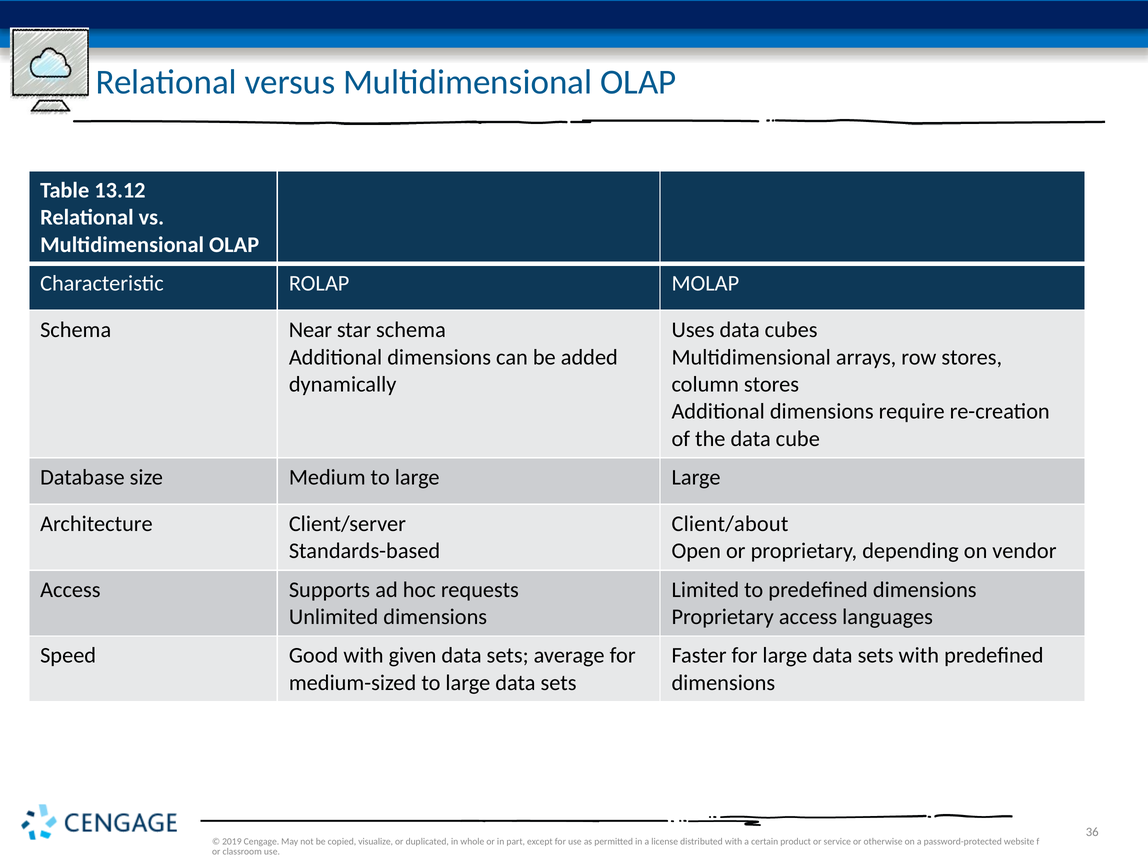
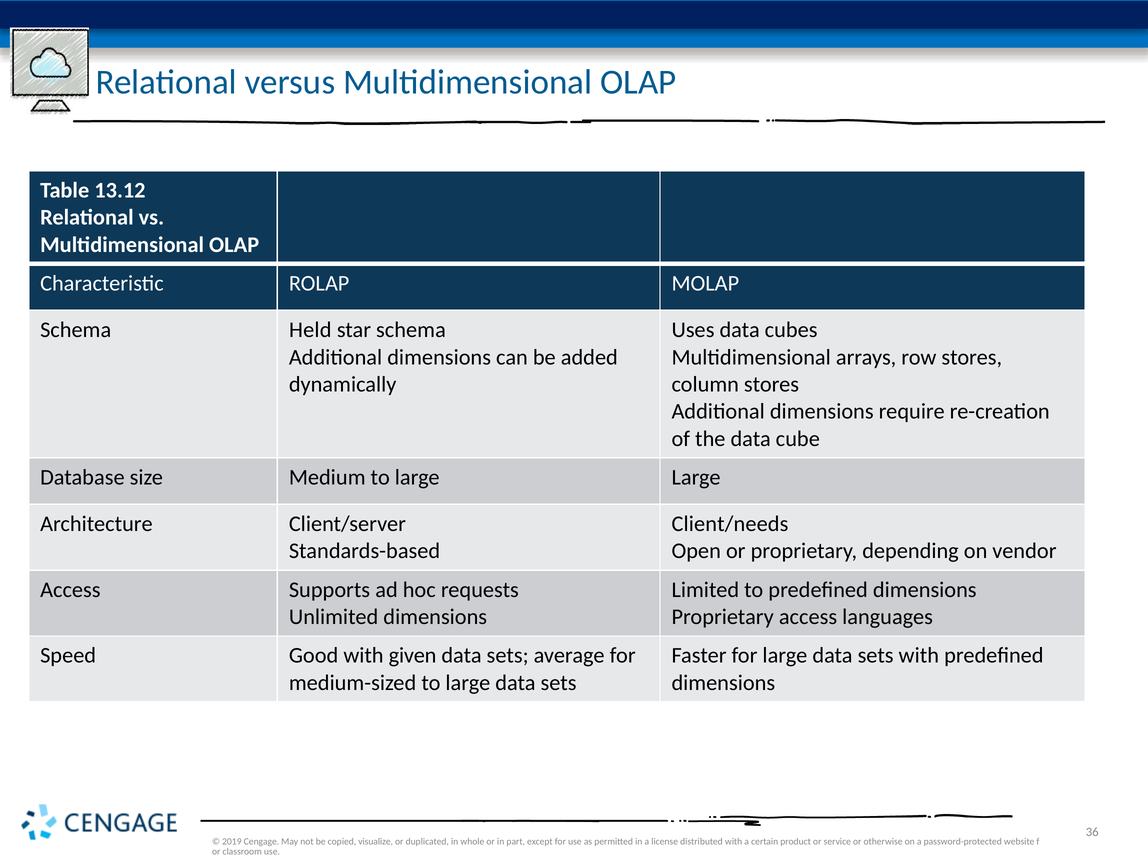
Near: Near -> Held (310, 330)
Client/about: Client/about -> Client/needs (730, 524)
